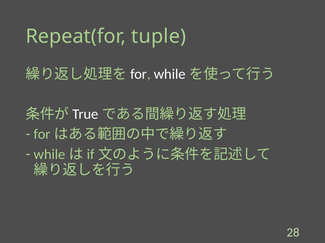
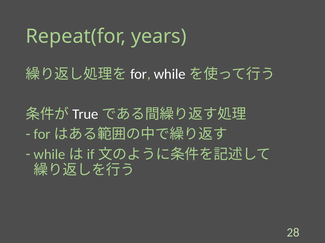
tuple: tuple -> years (159, 36)
